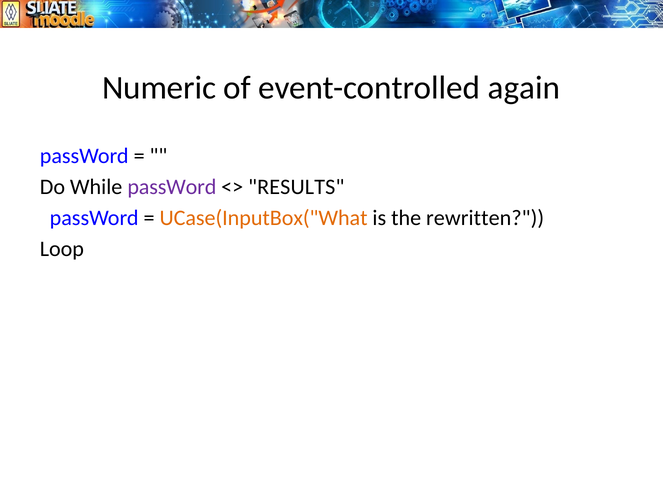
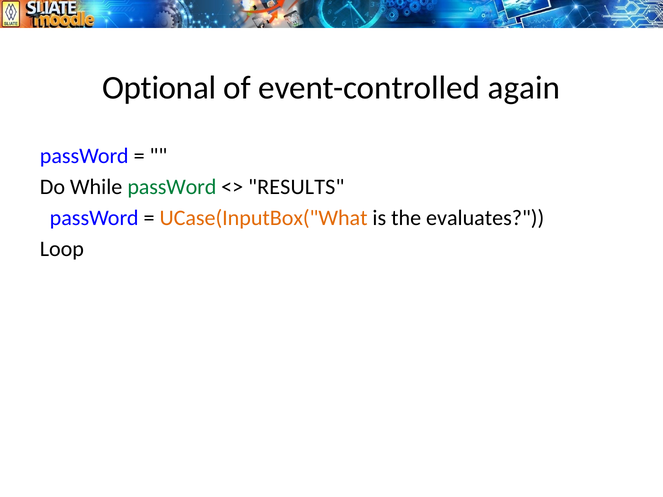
Numeric: Numeric -> Optional (159, 88)
passWord colour: purple -> green (172, 187)
rewritten: rewritten -> evaluates (485, 218)
